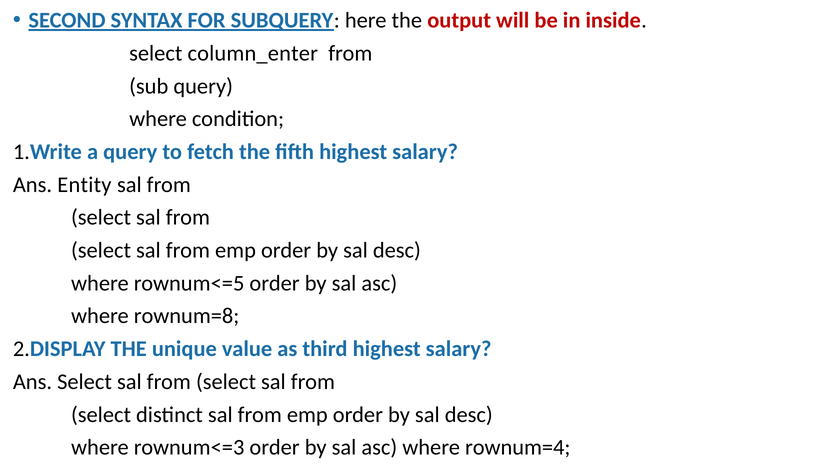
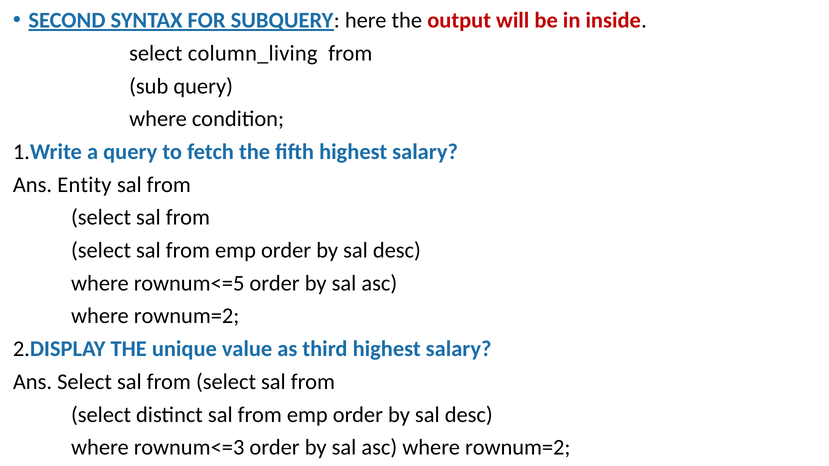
column_enter: column_enter -> column_living (253, 53)
rownum=8: rownum=8 -> rownum=2 (187, 316)
rownum=4: rownum=4 -> rownum=2 (518, 448)
